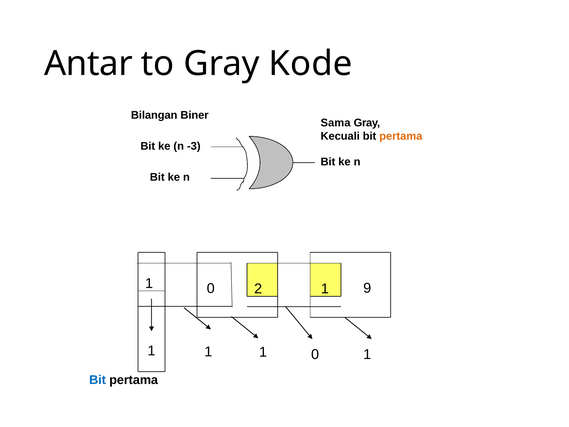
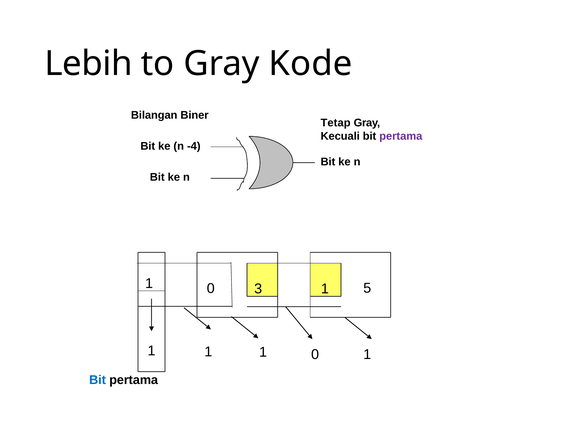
Antar: Antar -> Lebih (88, 64)
Sama: Sama -> Tetap (336, 123)
pertama colour: orange -> purple (401, 136)
-3: -3 -> -4 (194, 146)
2: 2 -> 3 (258, 289)
9: 9 -> 5 (367, 288)
